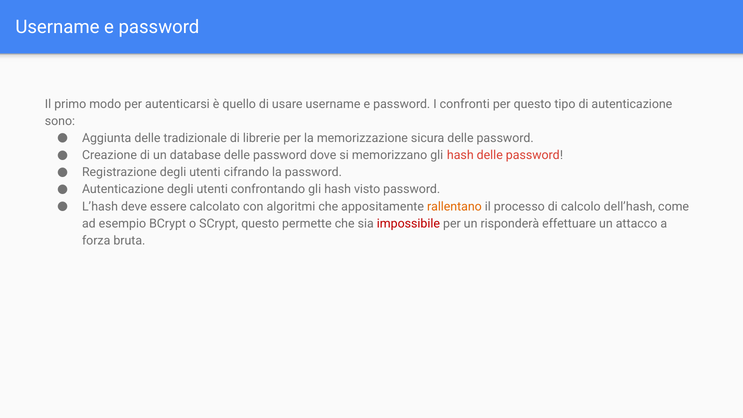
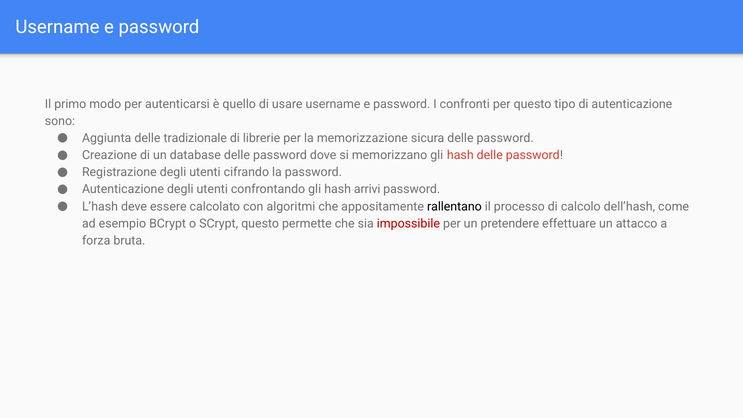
visto: visto -> arrivi (367, 189)
rallentano colour: orange -> black (454, 206)
risponderà: risponderà -> pretendere (510, 224)
